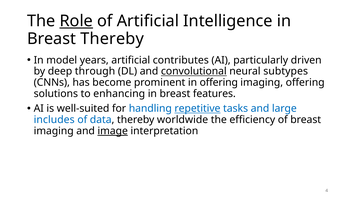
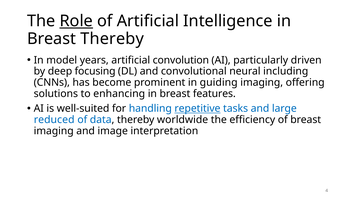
contributes: contributes -> convolution (181, 60)
through: through -> focusing (95, 71)
convolutional underline: present -> none (194, 71)
subtypes: subtypes -> including (286, 71)
in offering: offering -> guiding (219, 82)
includes: includes -> reduced (54, 120)
image underline: present -> none (113, 131)
